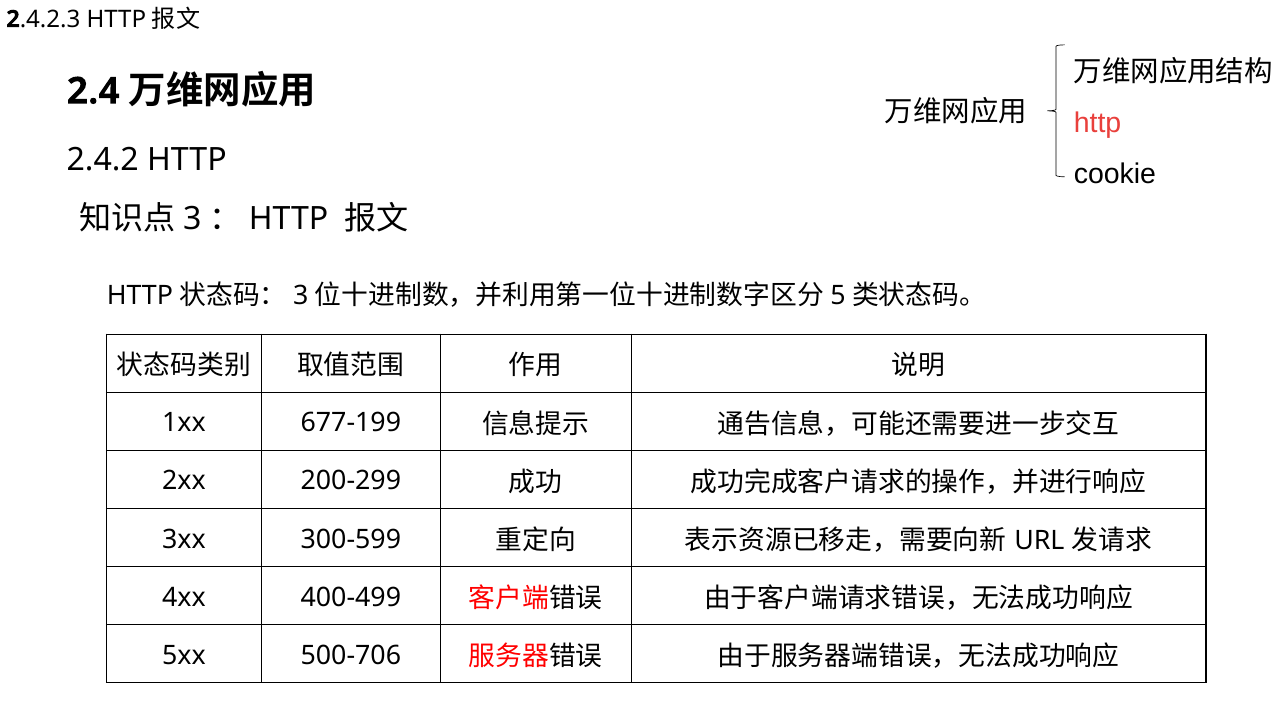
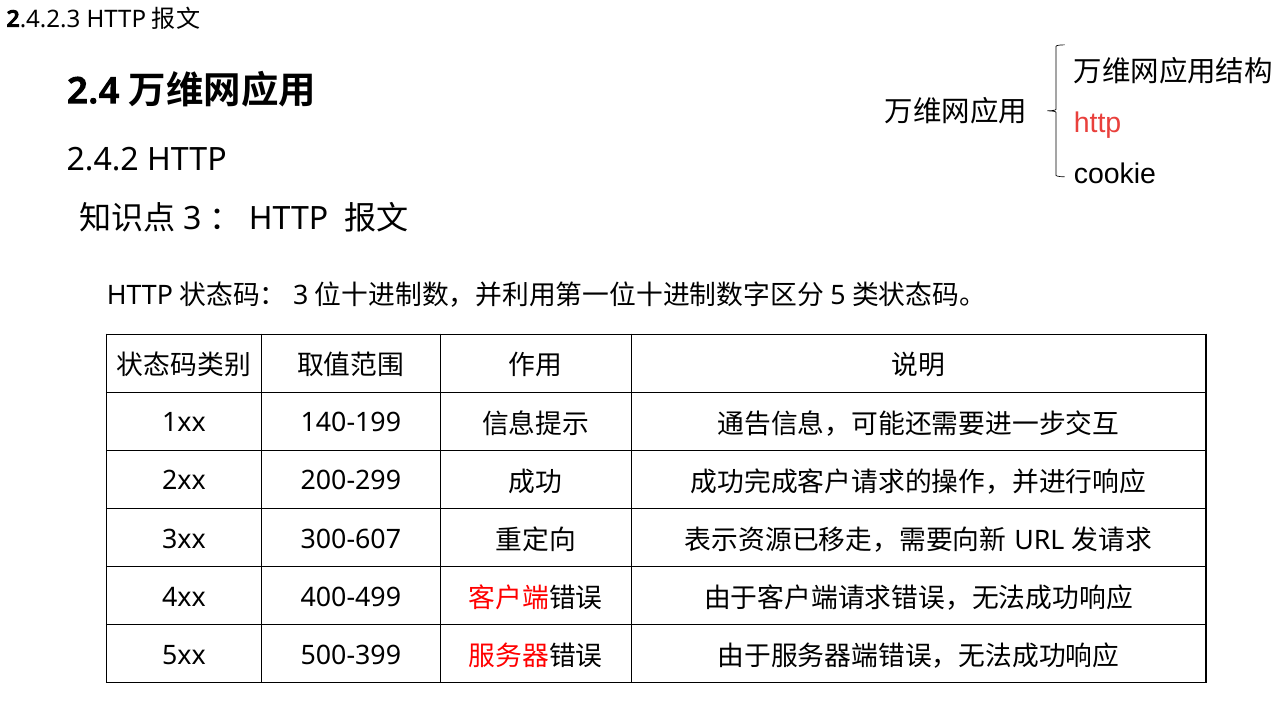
677-199: 677-199 -> 140-199 (351, 423)
300-599: 300-599 -> 300-607 (351, 539)
500-706: 500-706 -> 500-399 (351, 656)
